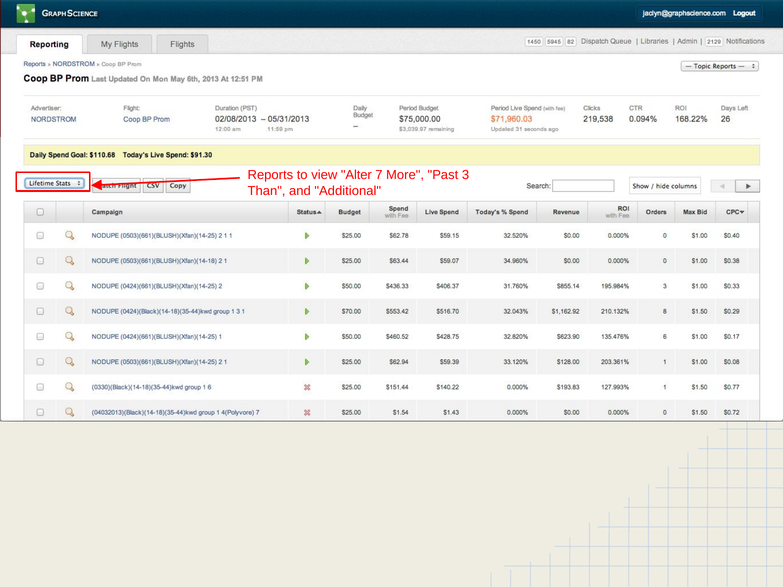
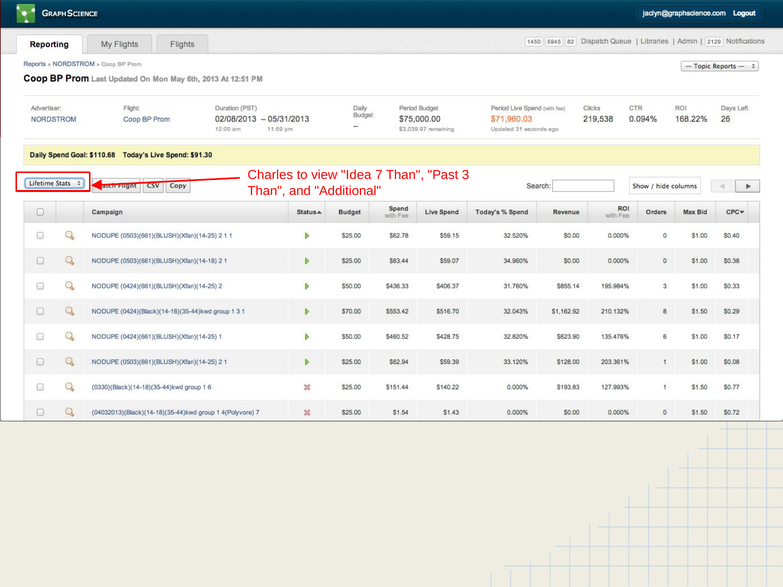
Reports: Reports -> Charles (270, 175)
Alter: Alter -> Idea (356, 175)
7 More: More -> Than (405, 175)
